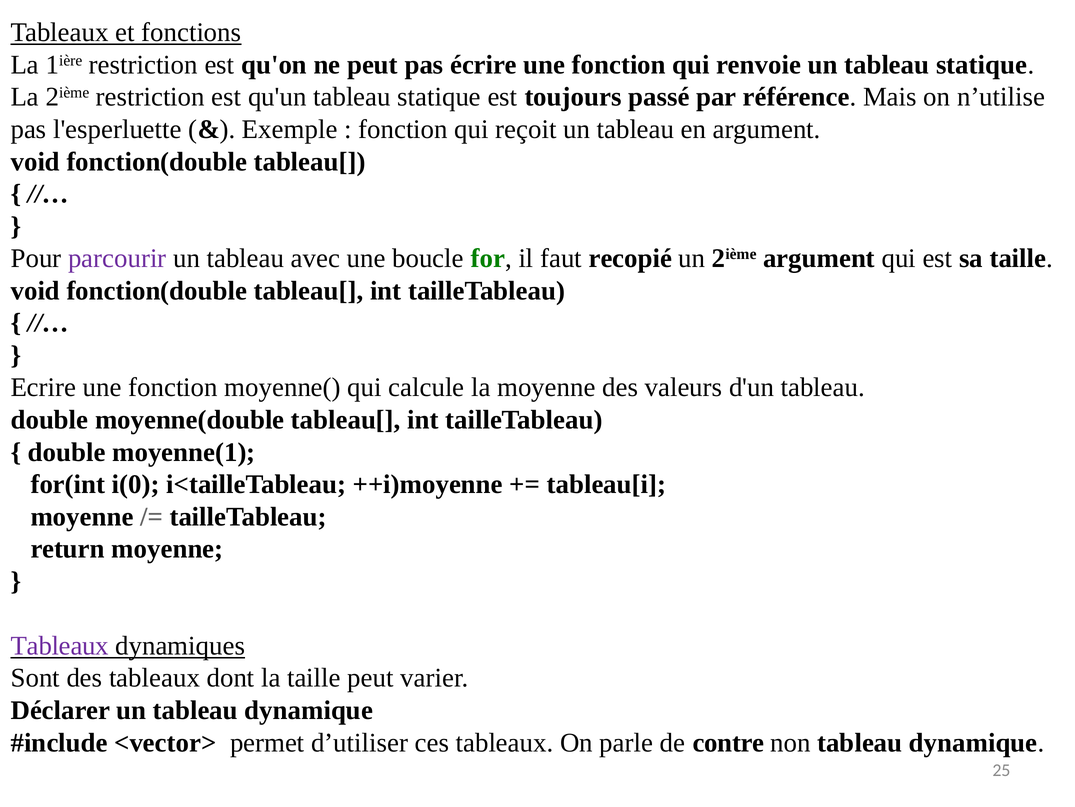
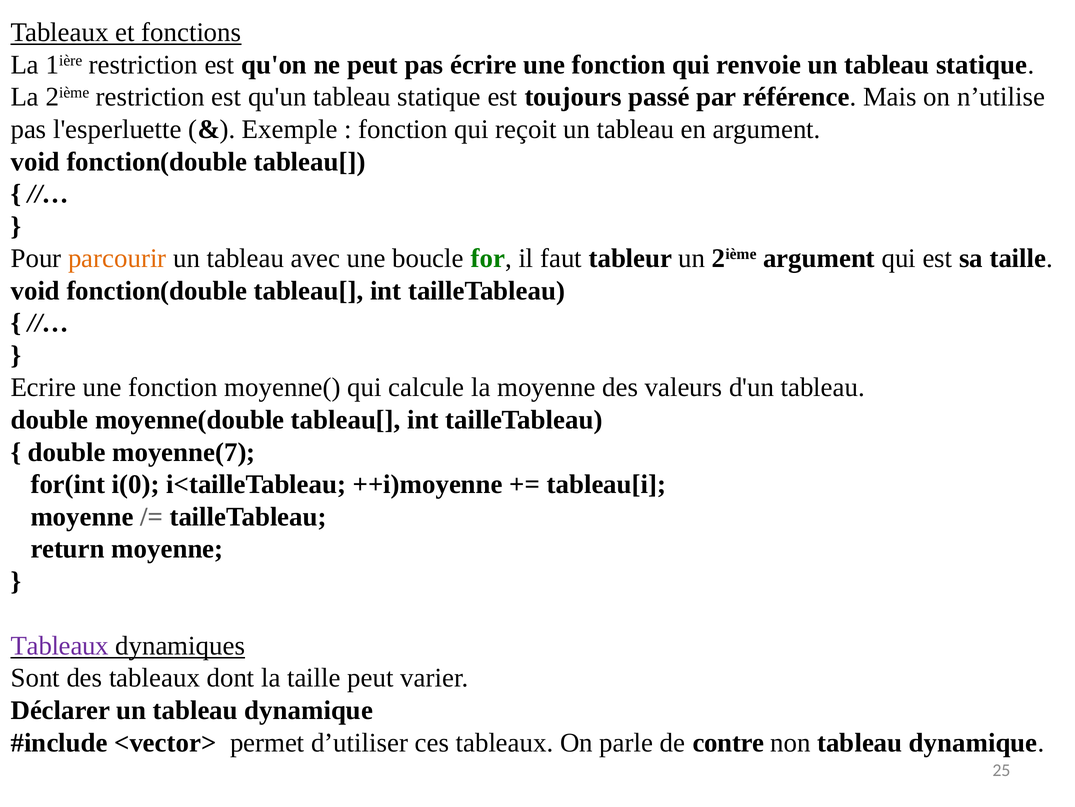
parcourir colour: purple -> orange (117, 258)
recopié: recopié -> tableur (630, 258)
moyenne(1: moyenne(1 -> moyenne(7 (184, 452)
